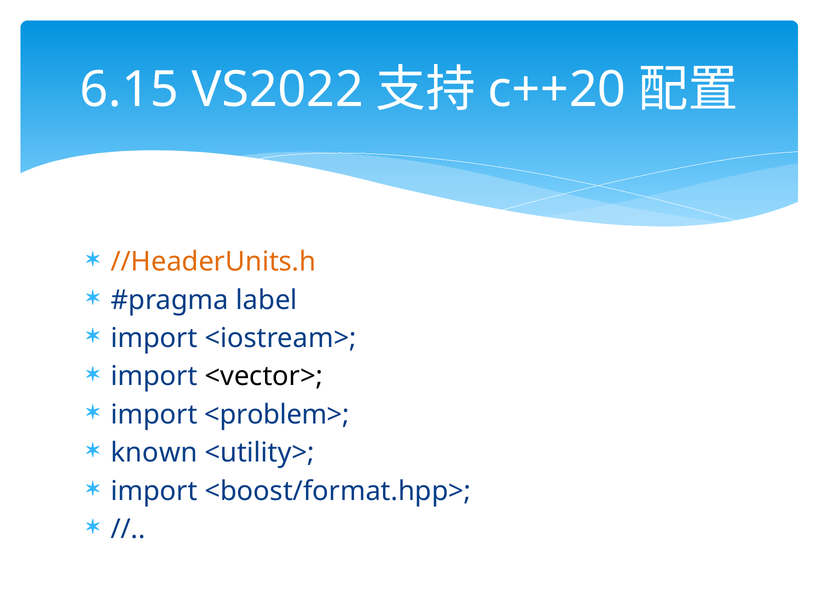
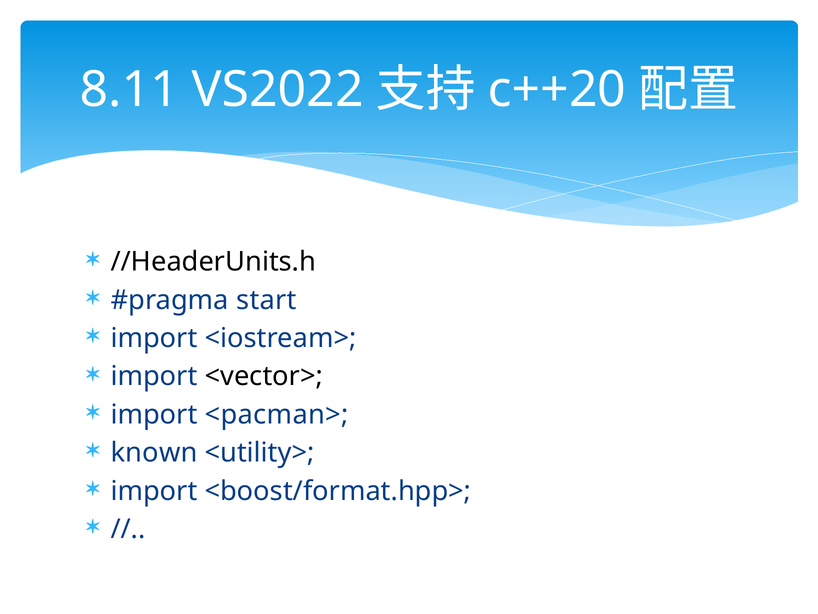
6.15: 6.15 -> 8.11 (129, 90)
//HeaderUnits.h colour: orange -> black (213, 262)
label: label -> start (266, 300)
<problem>: <problem> -> <pacman> (277, 414)
